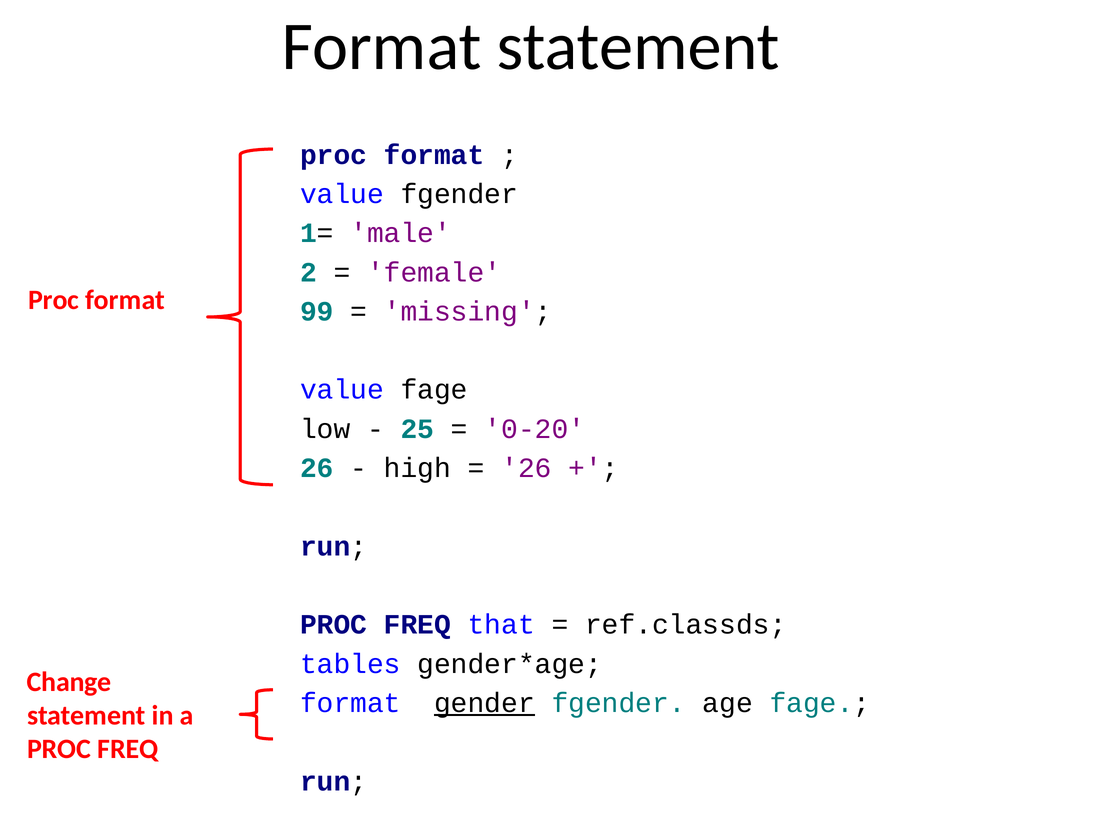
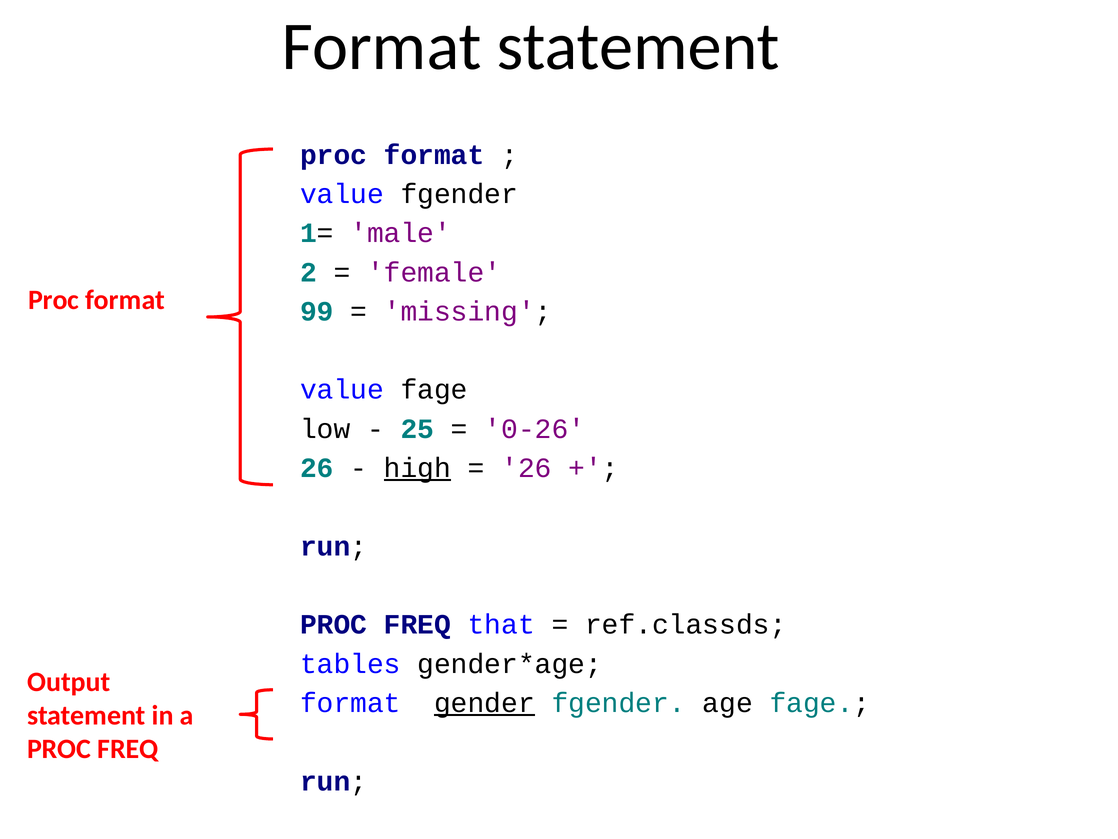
0-20: 0-20 -> 0-26 (535, 429)
high underline: none -> present (417, 468)
Change: Change -> Output (69, 682)
